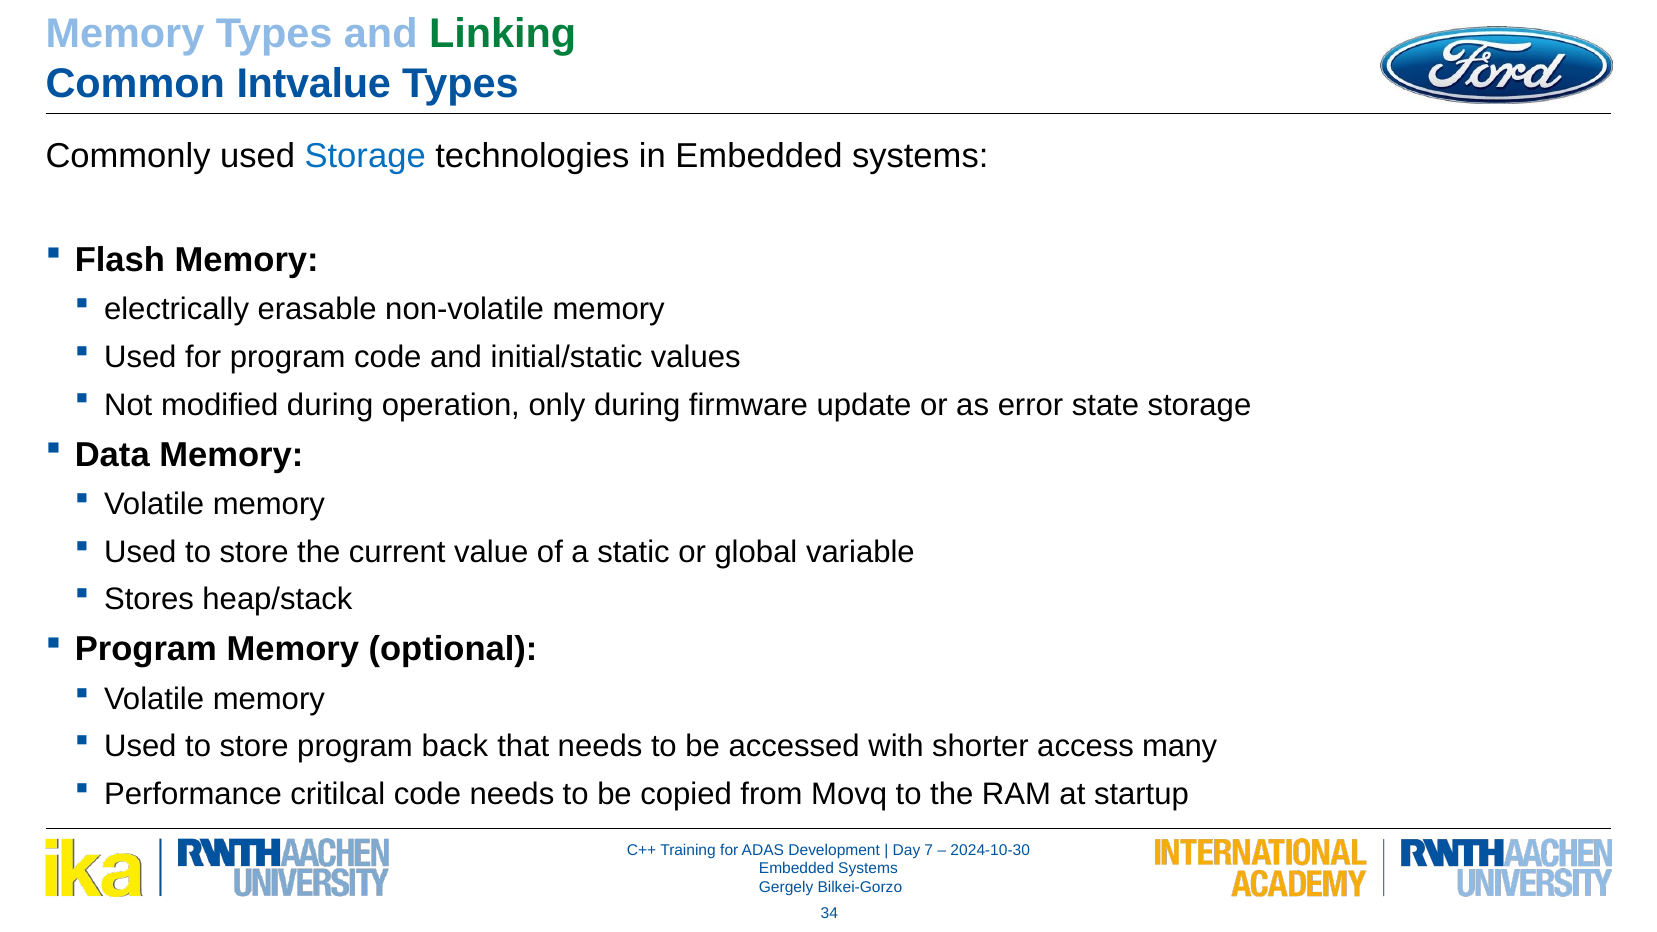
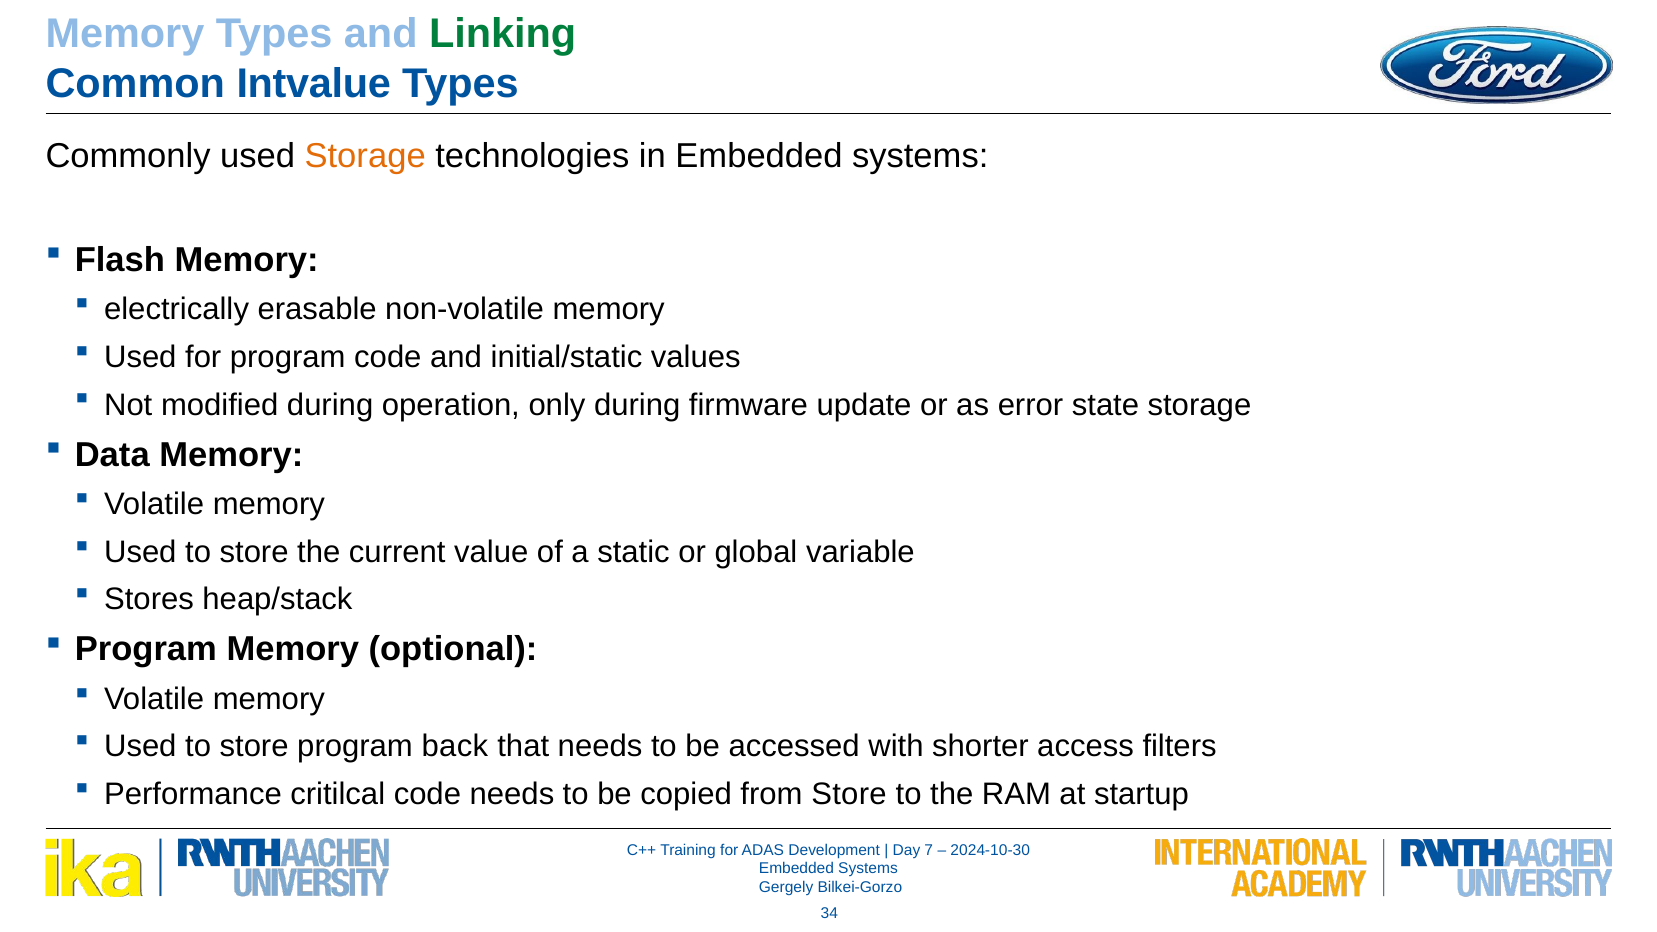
Storage colour: blue -> orange (365, 156)
many: many -> filters (1180, 747)
from Movq: Movq -> Store (849, 794)
